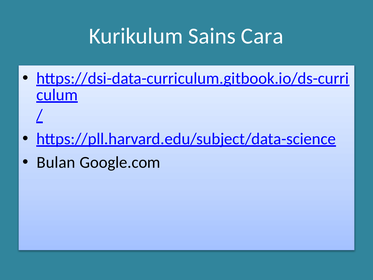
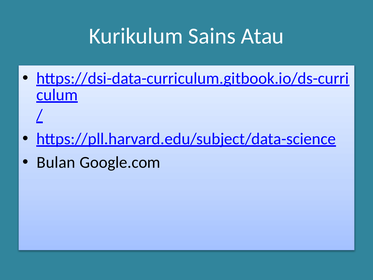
Cara: Cara -> Atau (262, 36)
